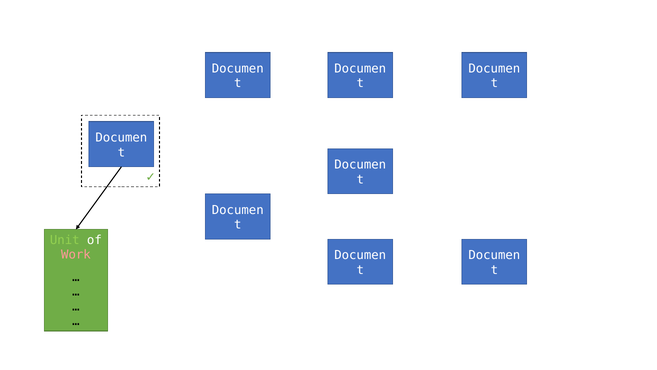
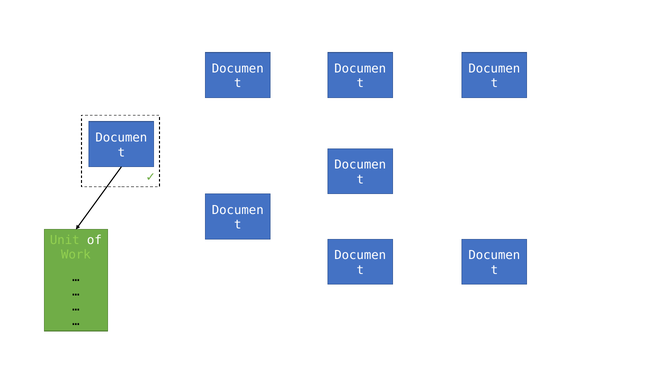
Work colour: pink -> light green (76, 255)
